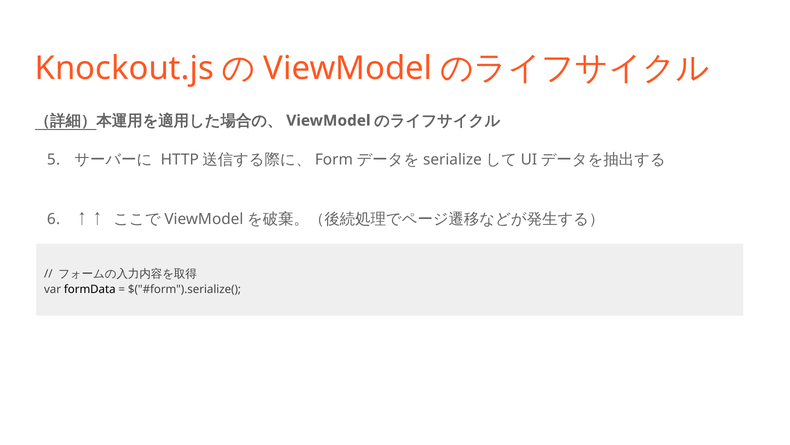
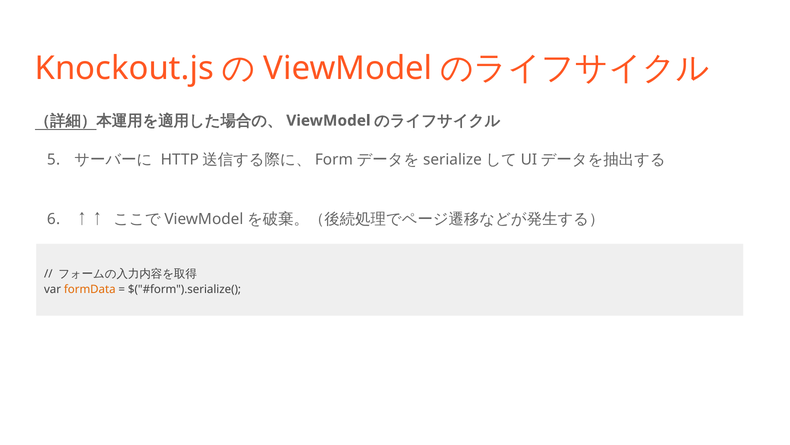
formData colour: black -> orange (90, 289)
